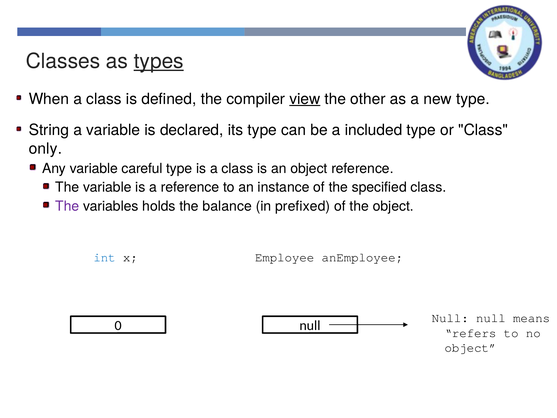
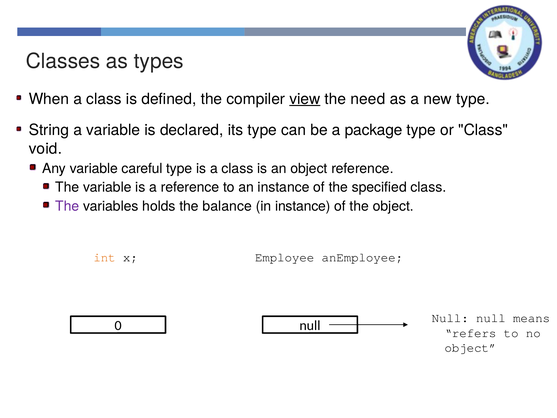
types underline: present -> none (159, 61)
other: other -> need (368, 99)
included: included -> package (374, 130)
only: only -> void (45, 149)
in prefixed: prefixed -> instance (303, 206)
int colour: blue -> orange (105, 257)
